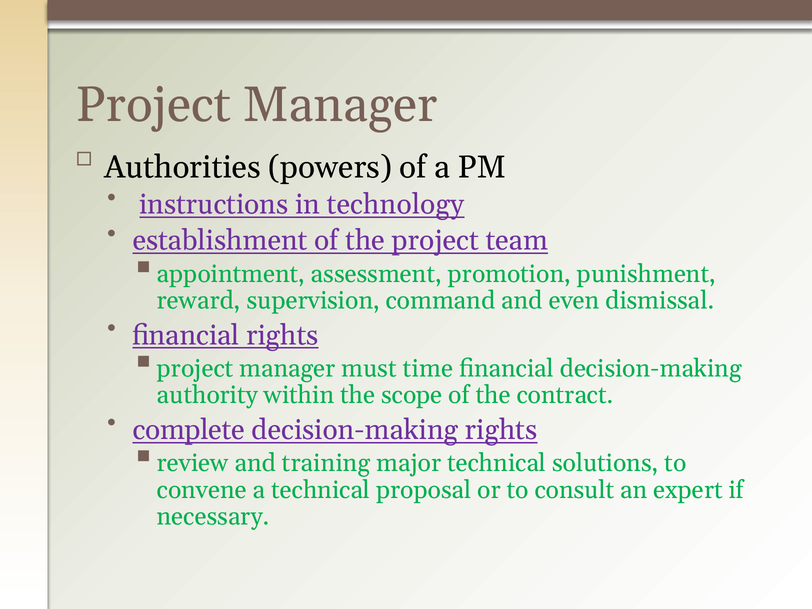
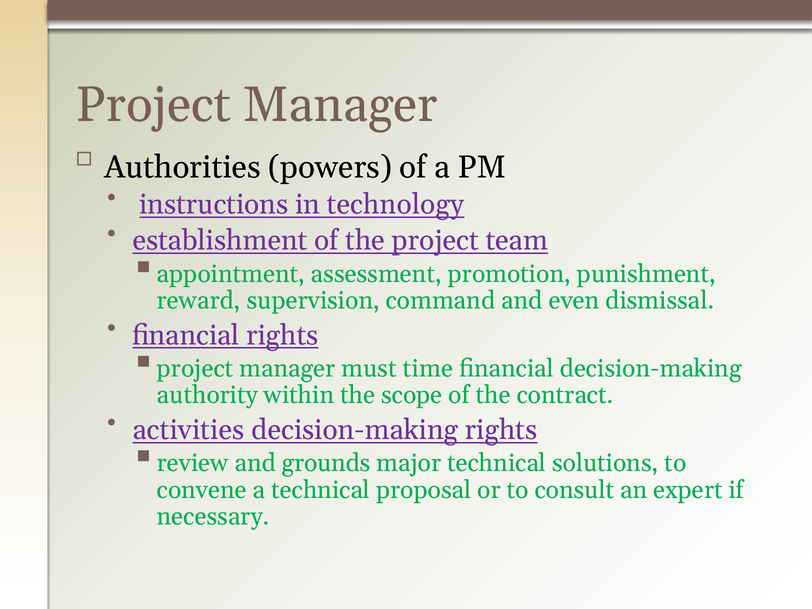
complete: complete -> activities (189, 430)
training: training -> grounds (326, 463)
